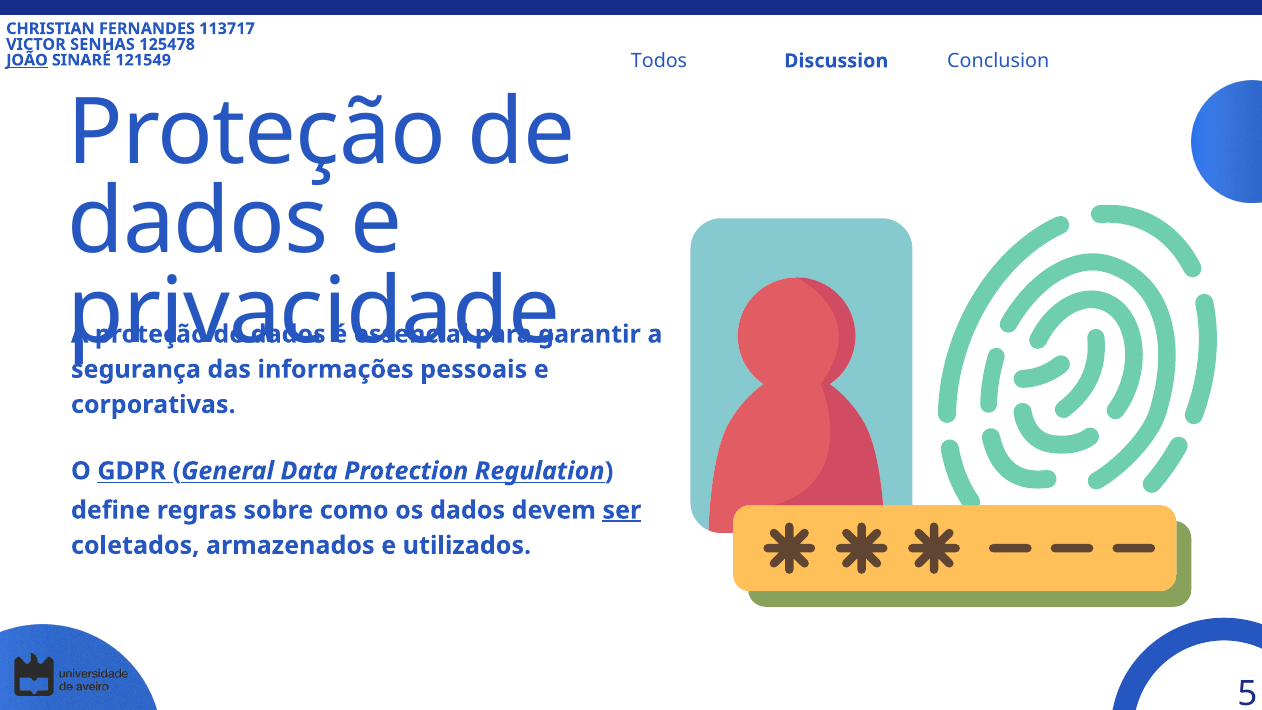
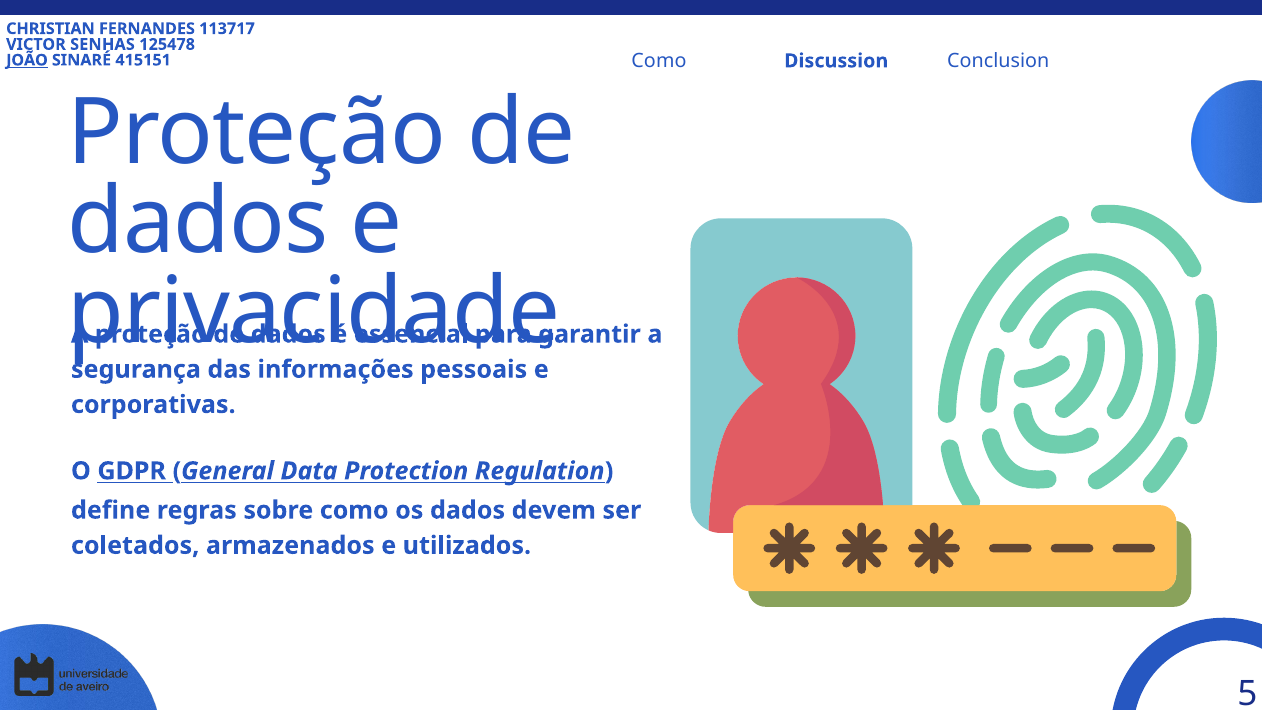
Todos: Todos -> Como (659, 61)
121549: 121549 -> 415151 (143, 60)
ser underline: present -> none (622, 510)
